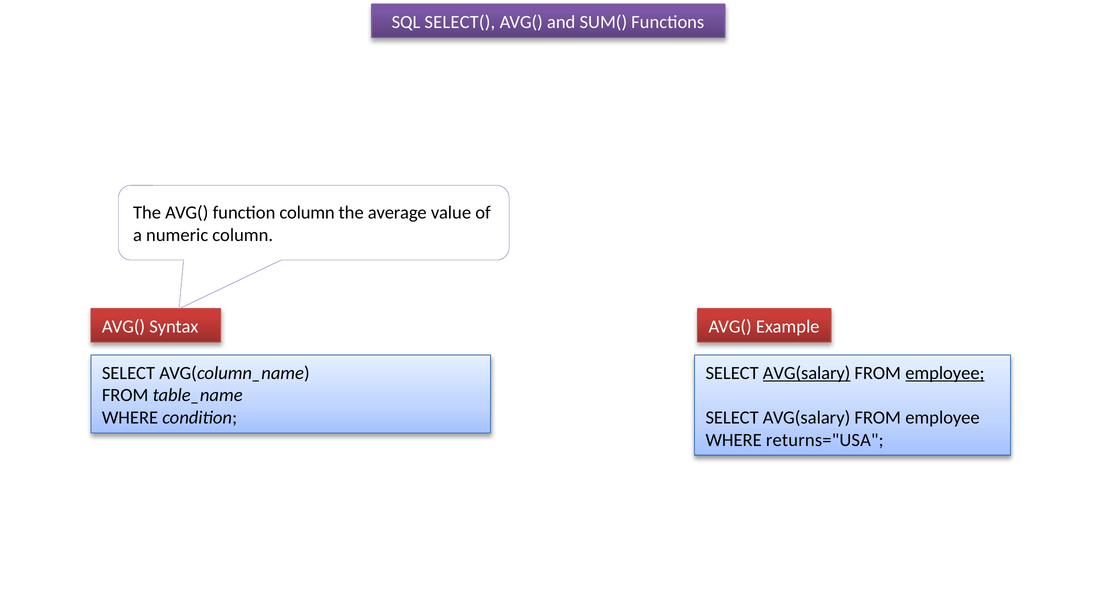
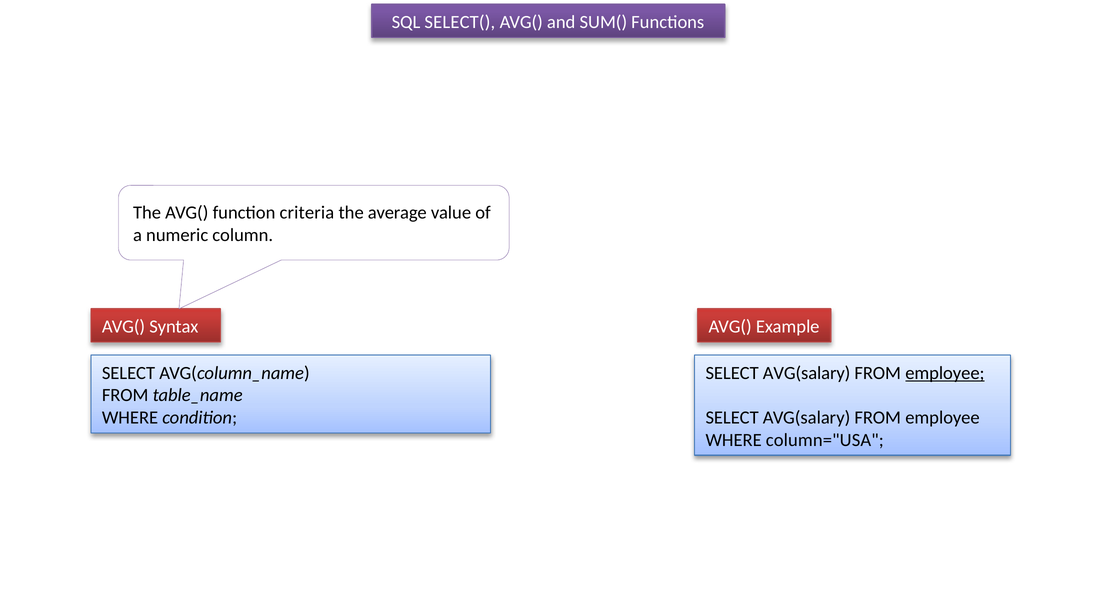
function column: column -> criteria (307, 213)
AVG(salary underline: present -> none (807, 373)
returns="USA: returns="USA -> column="USA (825, 440)
